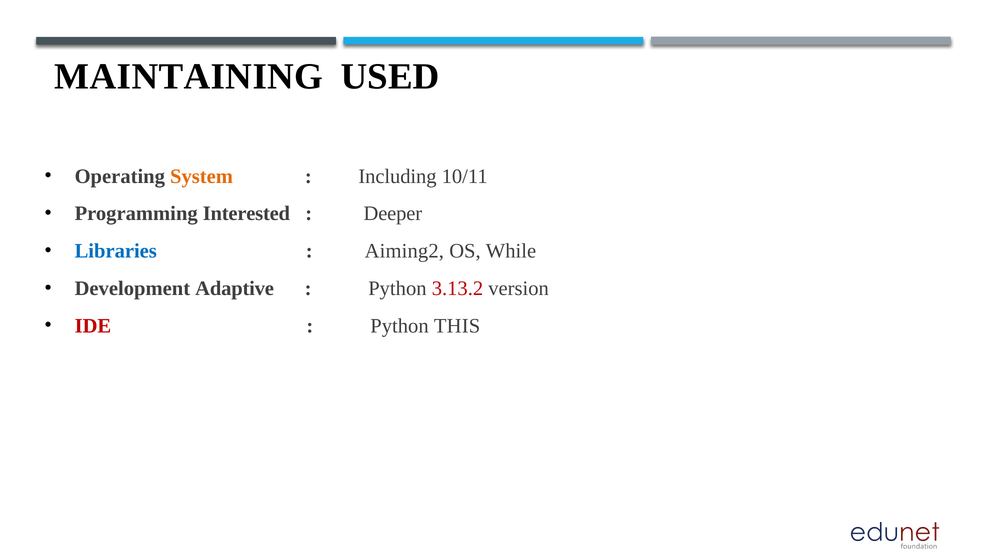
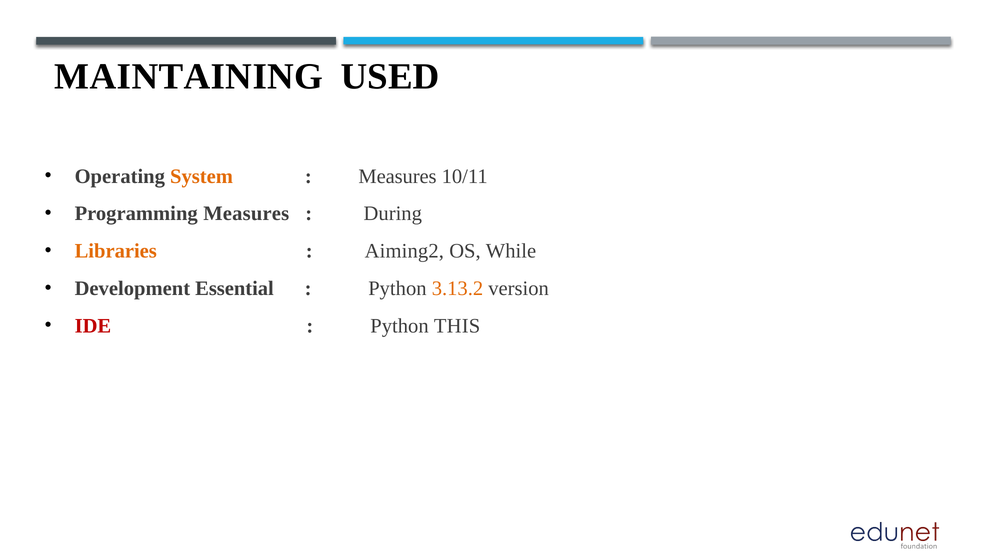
Including: Including -> Measures (398, 176)
Programming Interested: Interested -> Measures (246, 214)
Deeper: Deeper -> During (393, 214)
Libraries colour: blue -> orange (116, 251)
Adaptive: Adaptive -> Essential (235, 289)
3.13.2 colour: red -> orange (457, 289)
